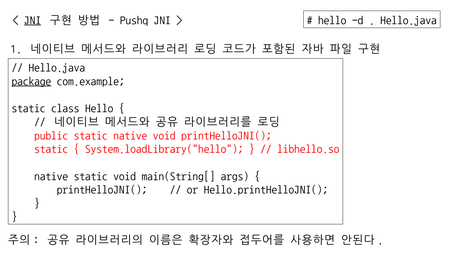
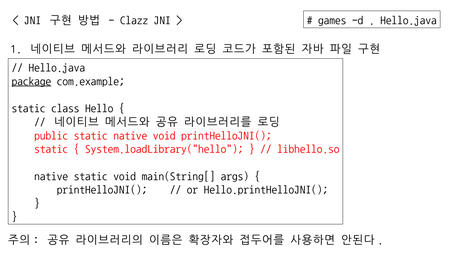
JNI underline: present -> none (33, 20)
Pushq: Pushq -> Clazz (134, 20)
hello: hello -> games (332, 20)
